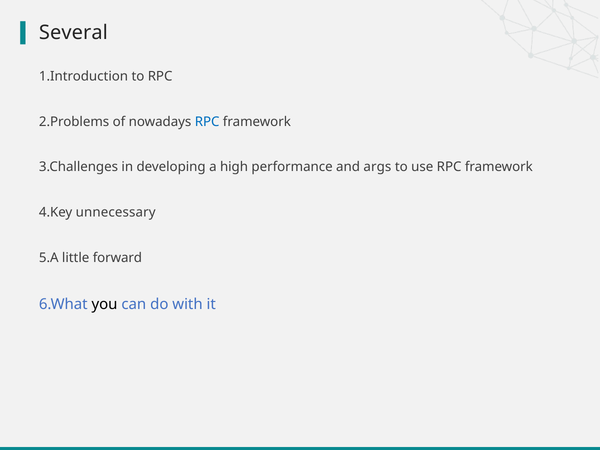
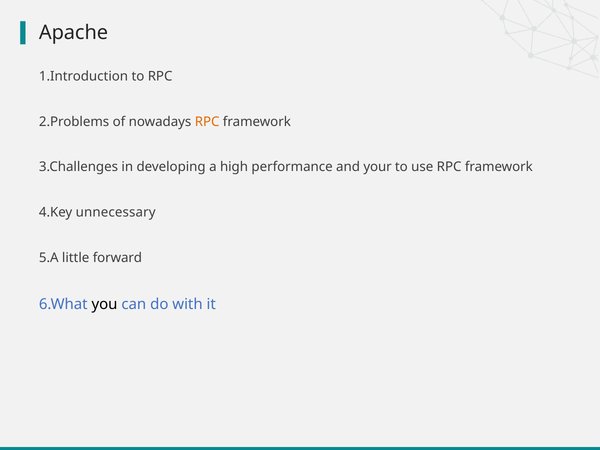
Several: Several -> Apache (74, 33)
RPC colour: blue -> orange (207, 122)
args: args -> your (378, 167)
